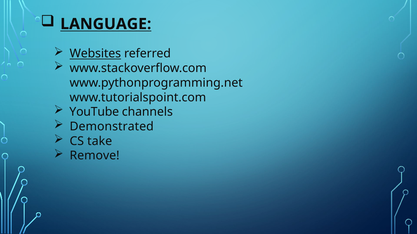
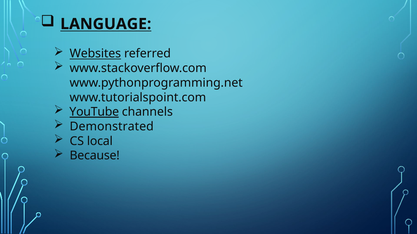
YouTube underline: none -> present (94, 112)
take: take -> local (100, 141)
Remove: Remove -> Because (95, 156)
